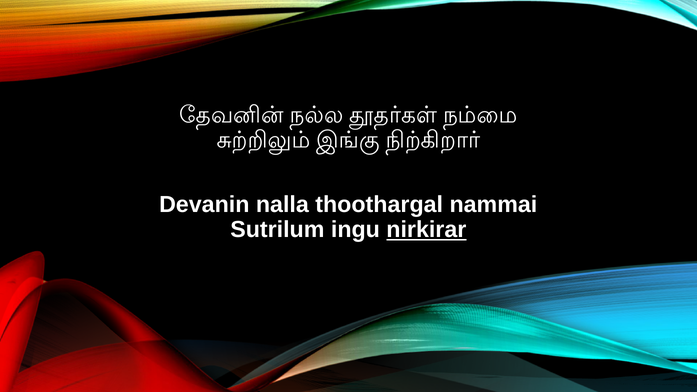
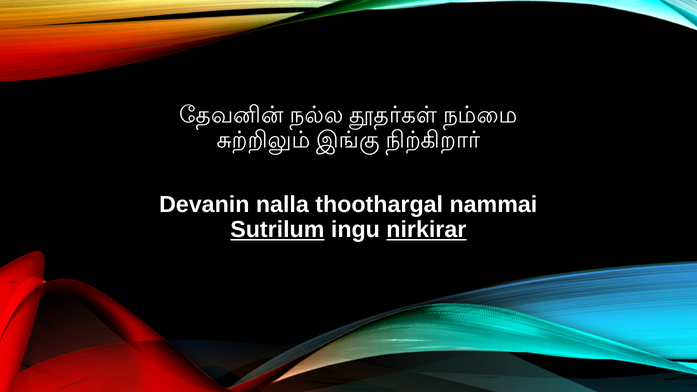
Sutrilum underline: none -> present (277, 230)
